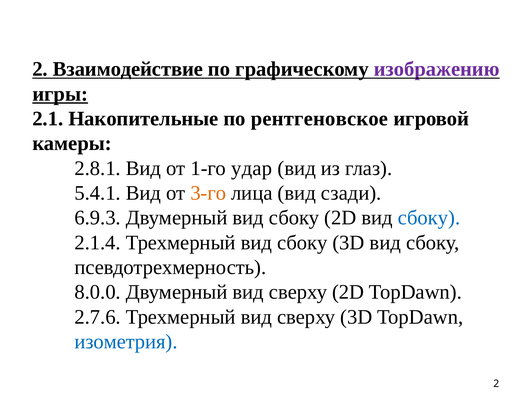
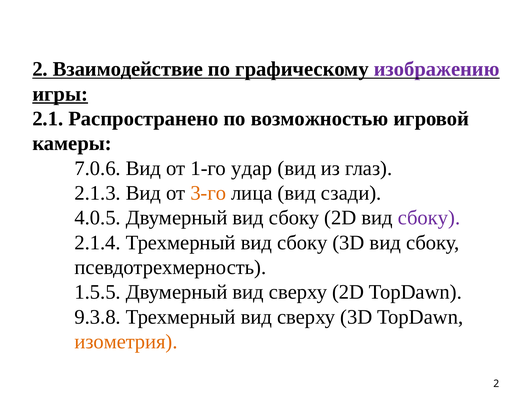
Накопительные: Накопительные -> Распространено (143, 119)
рентгеновское: рентгеновское -> возможностью (320, 119)
2.8.1: 2.8.1 -> 7.0.6 (98, 168)
5.4.1: 5.4.1 -> 2.1.3 (98, 193)
6.9.3: 6.9.3 -> 4.0.5 (98, 218)
сбоку colour: blue -> purple (429, 218)
8.0.0: 8.0.0 -> 1.5.5 (98, 292)
2.7.6: 2.7.6 -> 9.3.8 (98, 317)
изометрия colour: blue -> orange (126, 342)
